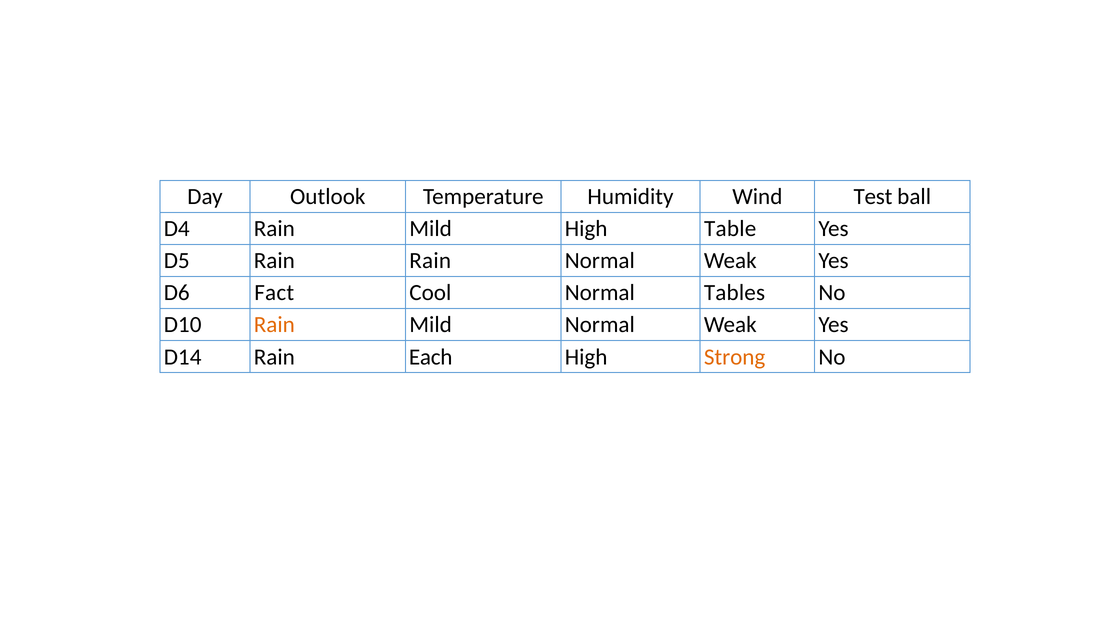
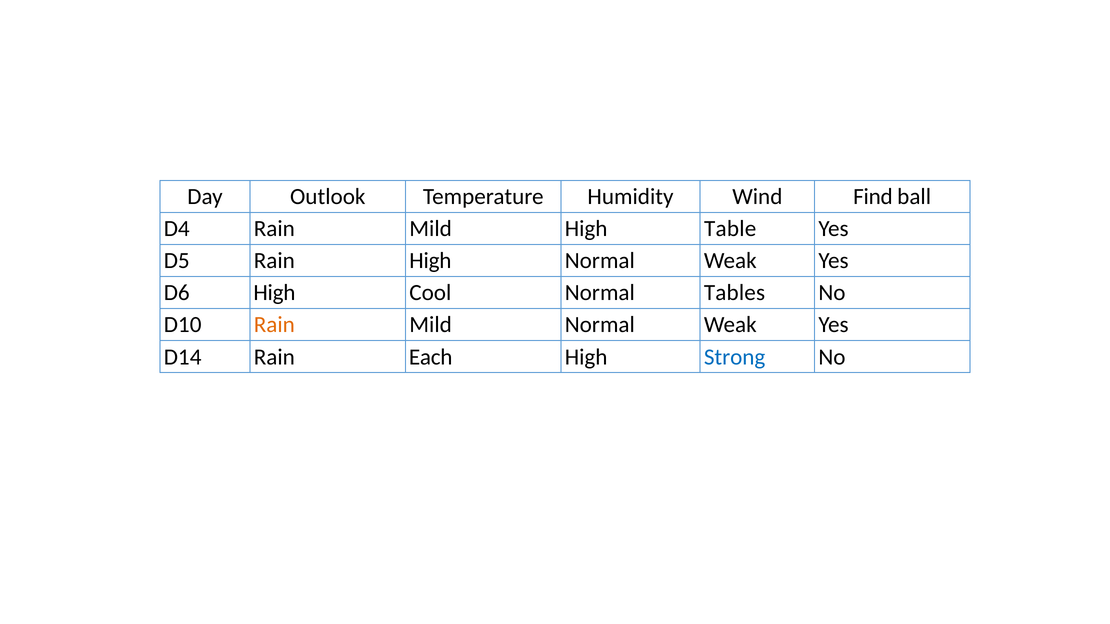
Test: Test -> Find (873, 197)
Rain Rain: Rain -> High (430, 261)
D6 Fact: Fact -> High (274, 293)
Strong colour: orange -> blue (735, 357)
